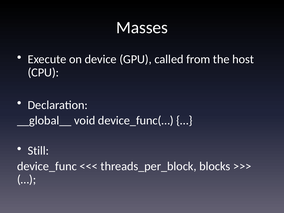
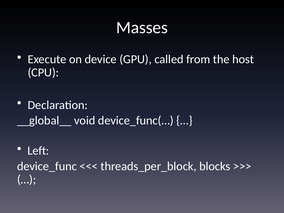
Still: Still -> Left (38, 151)
